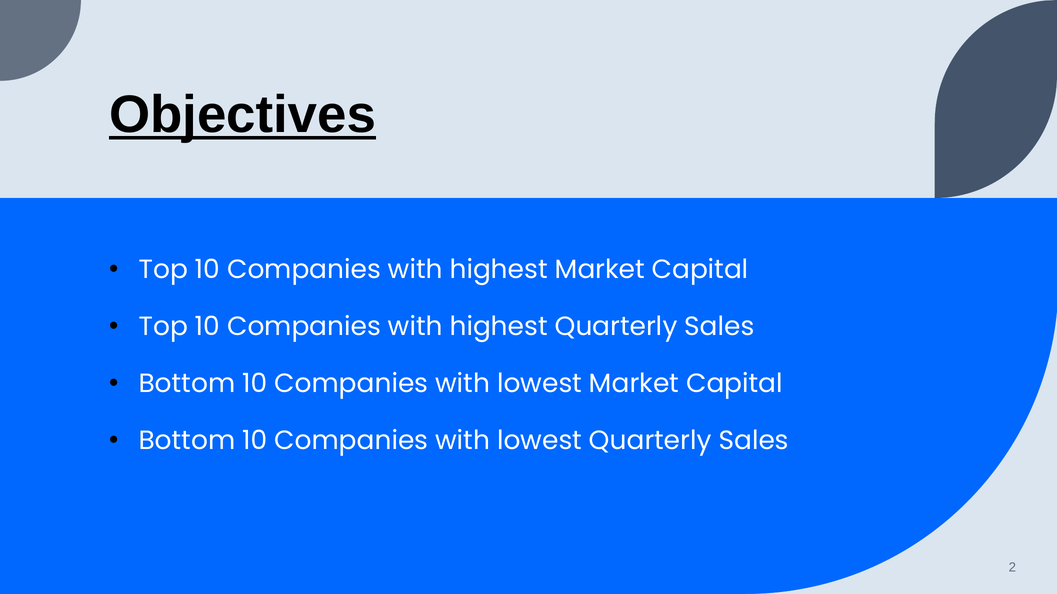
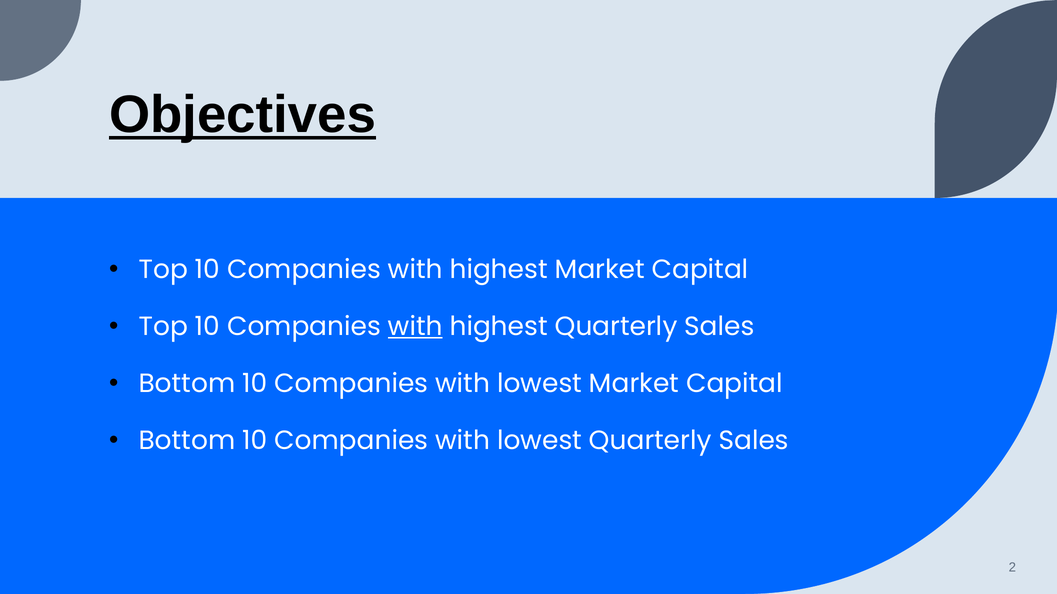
with underline: none -> present (415, 327)
